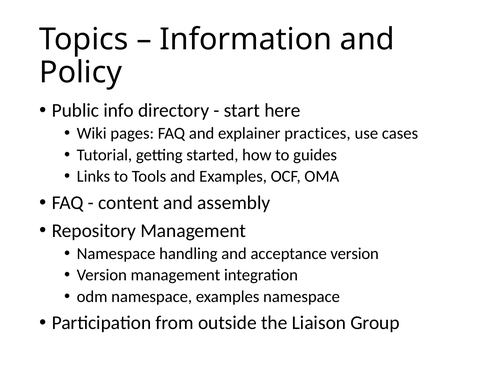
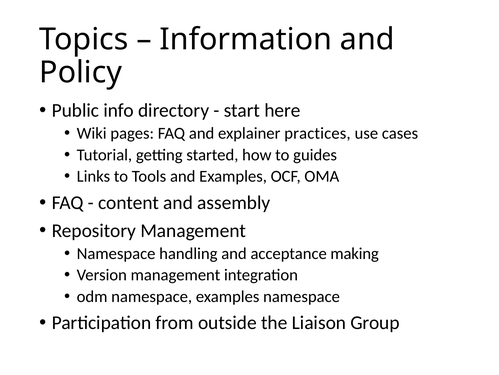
acceptance version: version -> making (355, 253)
